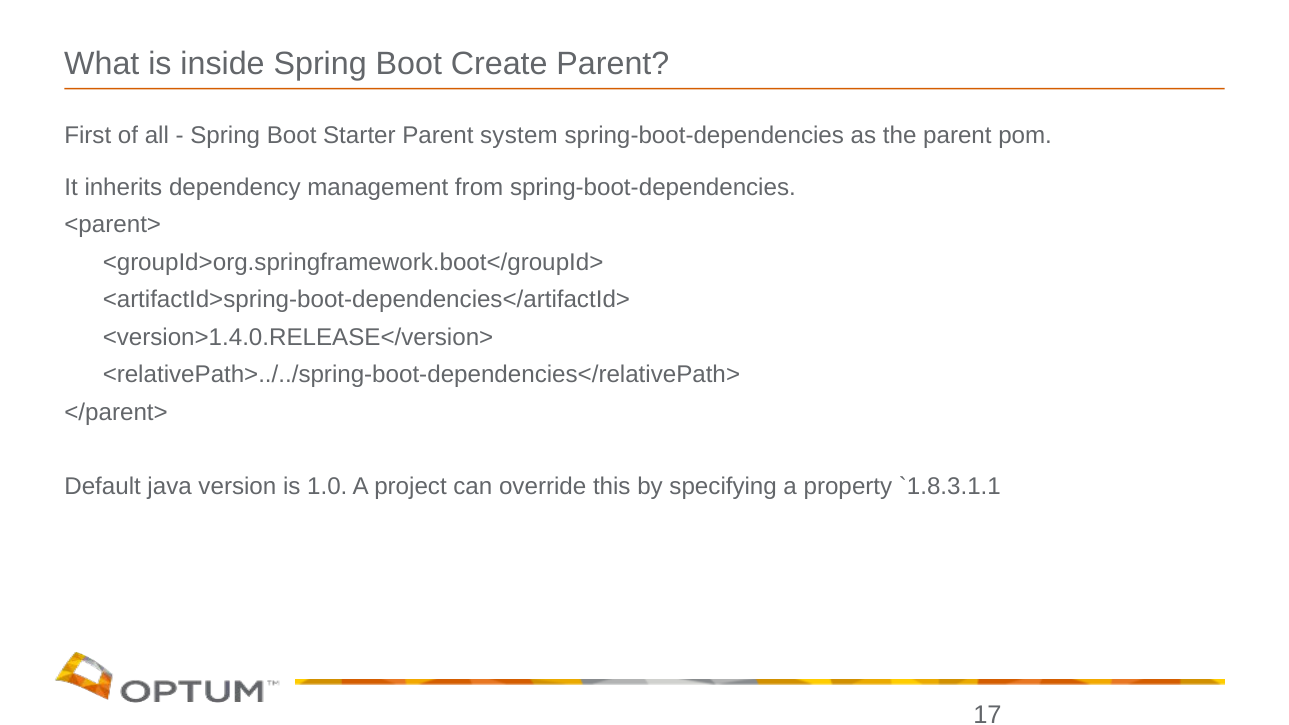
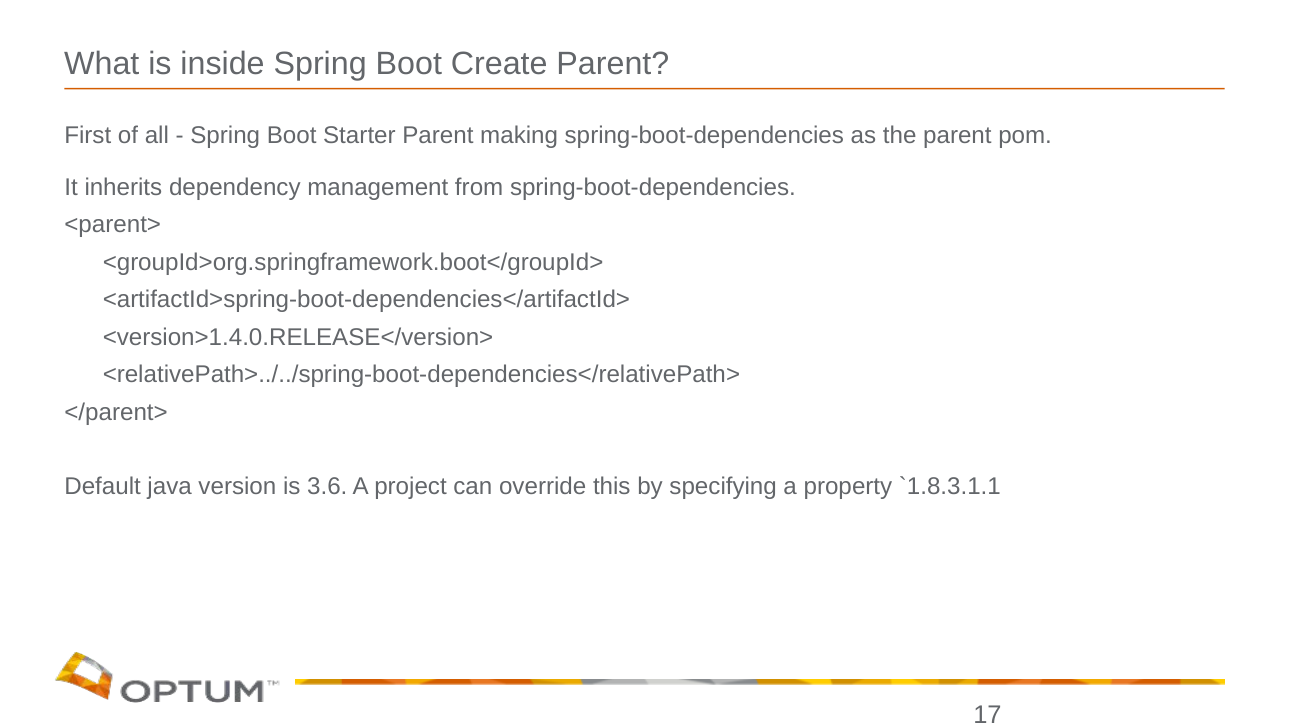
system: system -> making (519, 135)
1.0: 1.0 -> 3.6 (327, 487)
